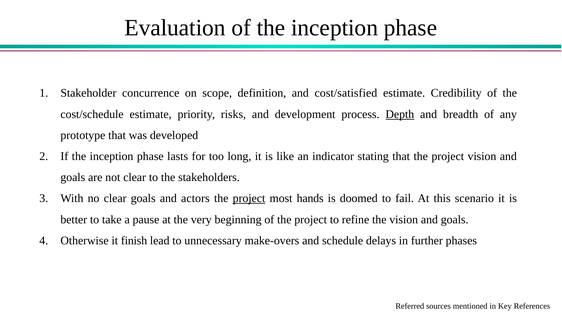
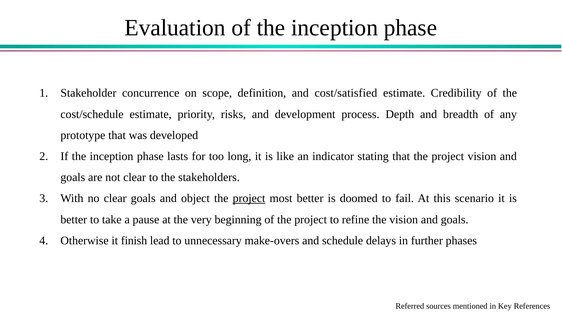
Depth underline: present -> none (400, 114)
actors: actors -> object (195, 199)
most hands: hands -> better (310, 199)
